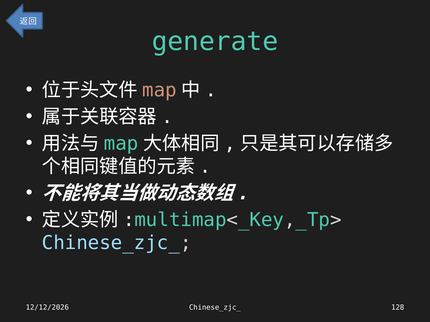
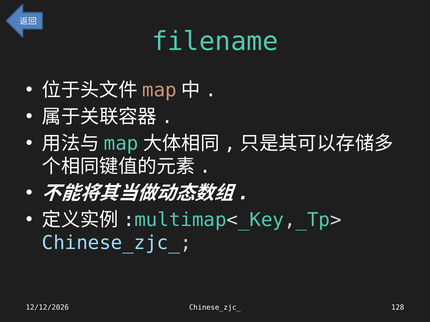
generate: generate -> filename (215, 42)
